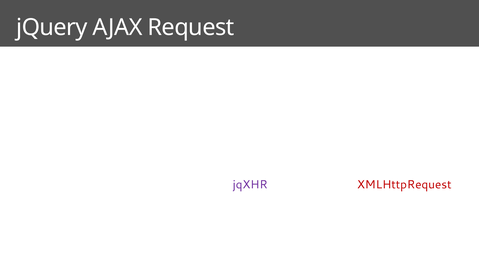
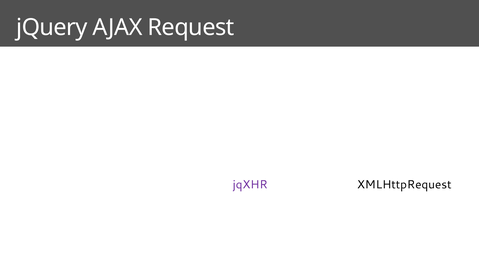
XMLHttpRequest colour: red -> black (404, 185)
